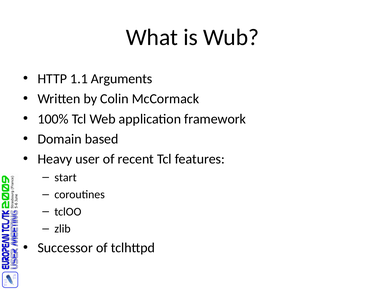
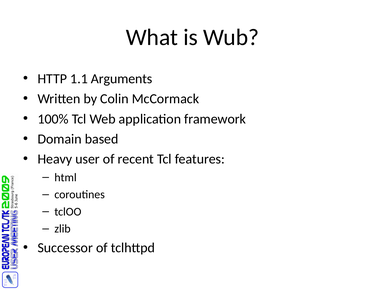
start: start -> html (66, 177)
